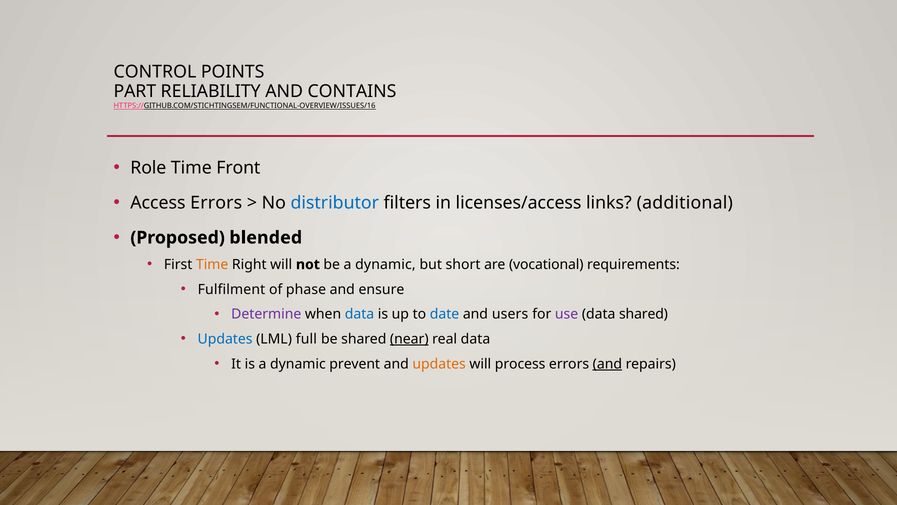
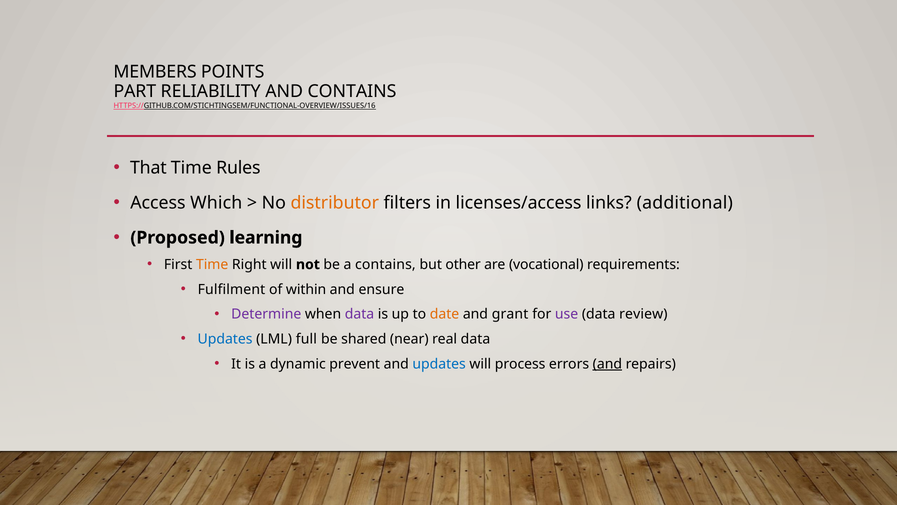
CONTROL: CONTROL -> MEMBERS (155, 72)
Role: Role -> That (148, 168)
Front: Front -> Rules (238, 168)
Access Errors: Errors -> Which (216, 203)
distributor colour: blue -> orange (335, 203)
blended: blended -> learning (266, 237)
be a dynamic: dynamic -> contains (385, 264)
short: short -> other (463, 264)
phase: phase -> within (306, 289)
data colour: blue -> purple (360, 314)
date colour: blue -> orange (445, 314)
users: users -> grant (510, 314)
data shared: shared -> review (643, 314)
near underline: present -> none (409, 339)
updates colour: orange -> blue (439, 364)
